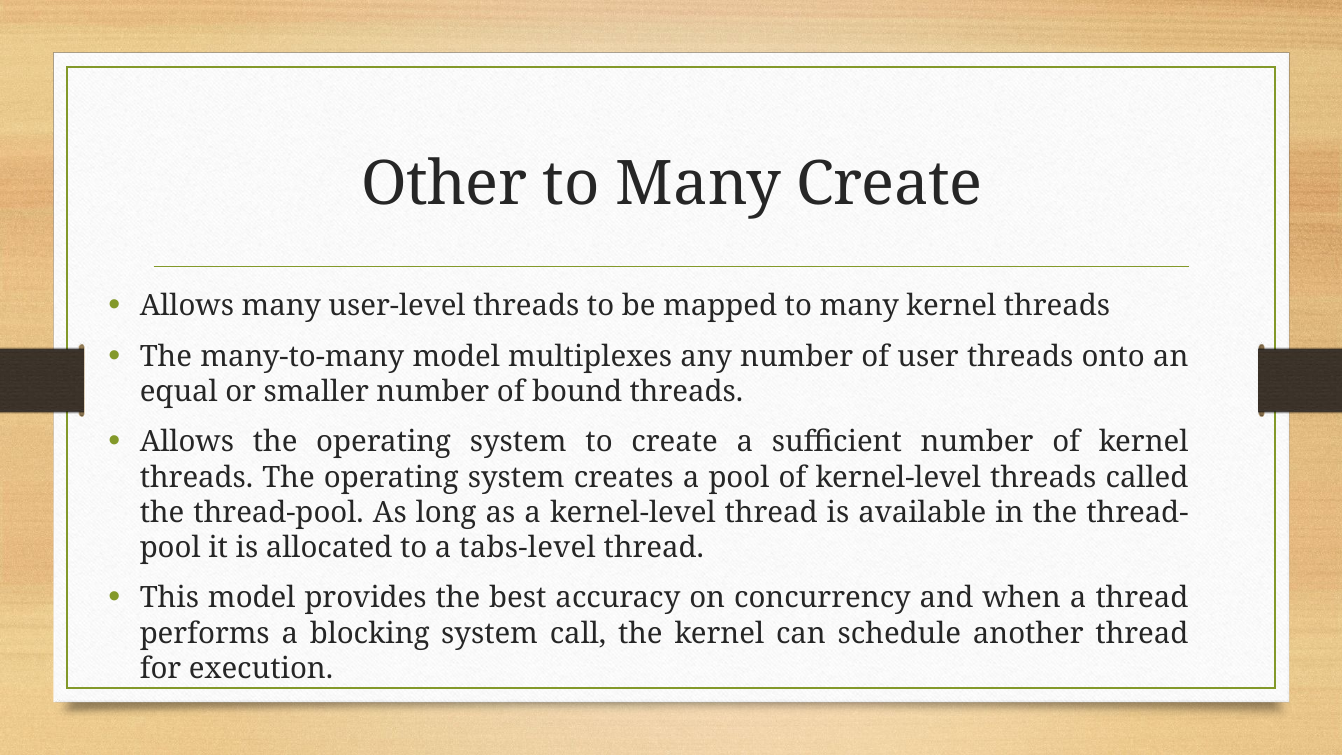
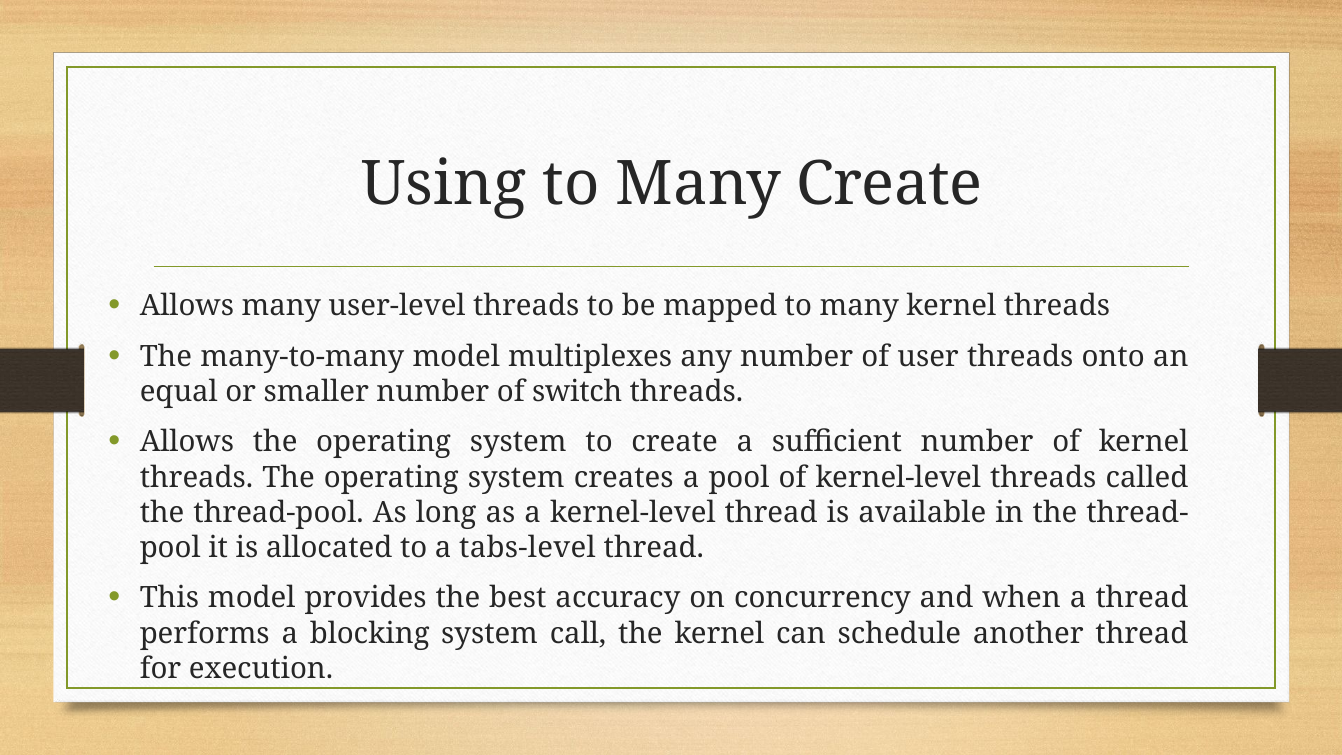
Other: Other -> Using (444, 184)
bound: bound -> switch (577, 392)
